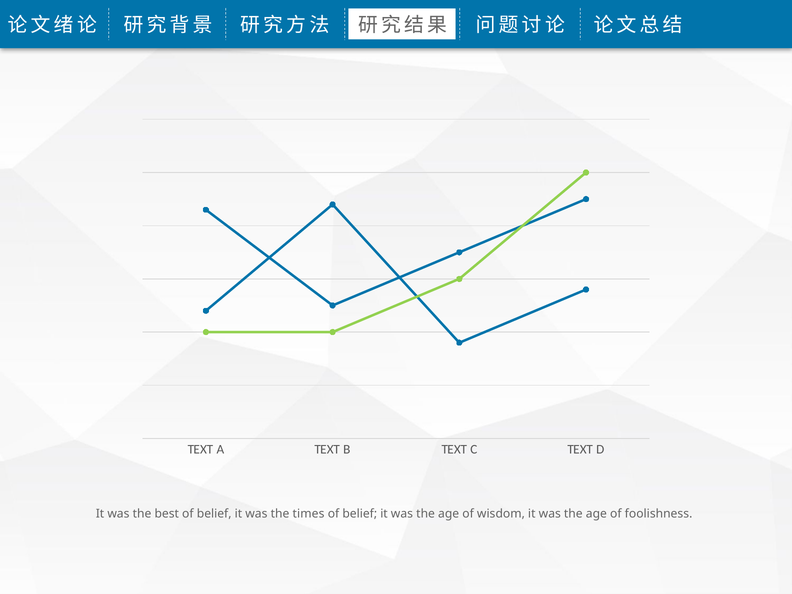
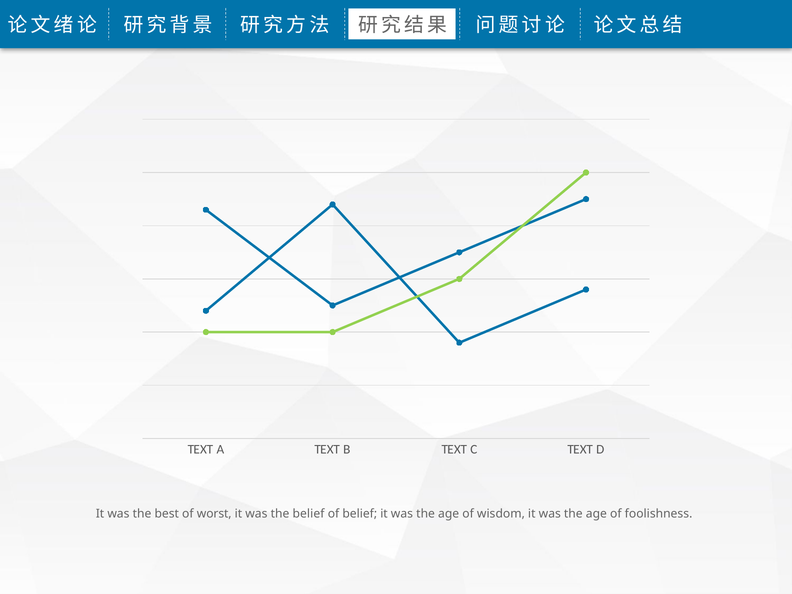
best of belief: belief -> worst (214, 514)
the times: times -> belief (309, 514)
